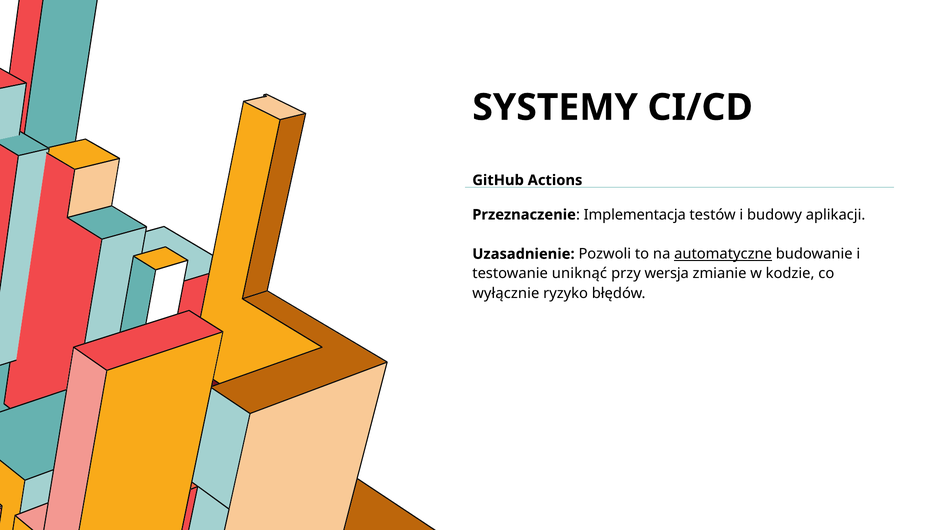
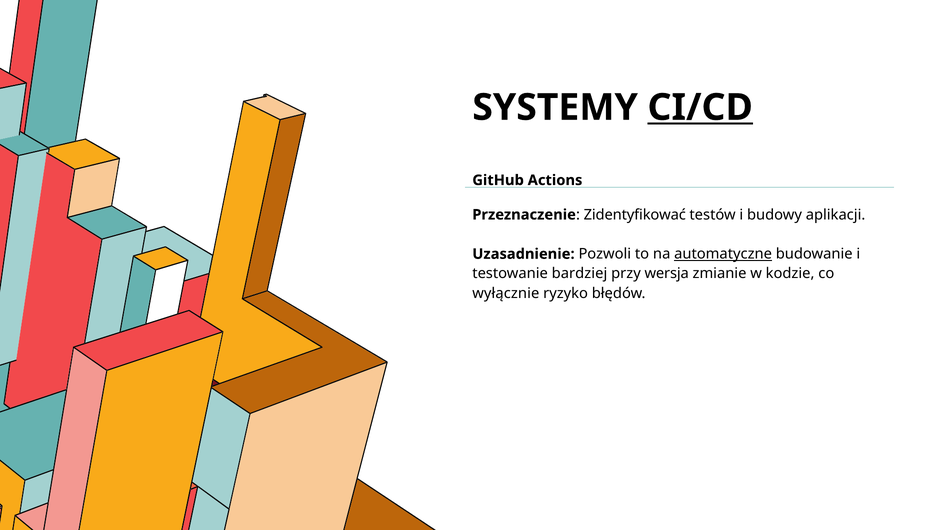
CI/CD underline: none -> present (700, 108)
Implementacja: Implementacja -> Zidentyfikować (635, 215)
uniknąć: uniknąć -> bardziej (580, 274)
